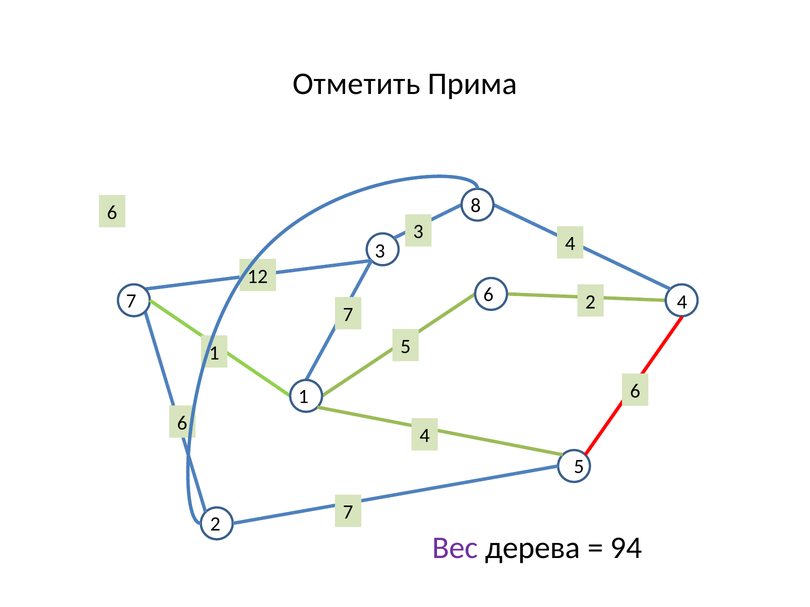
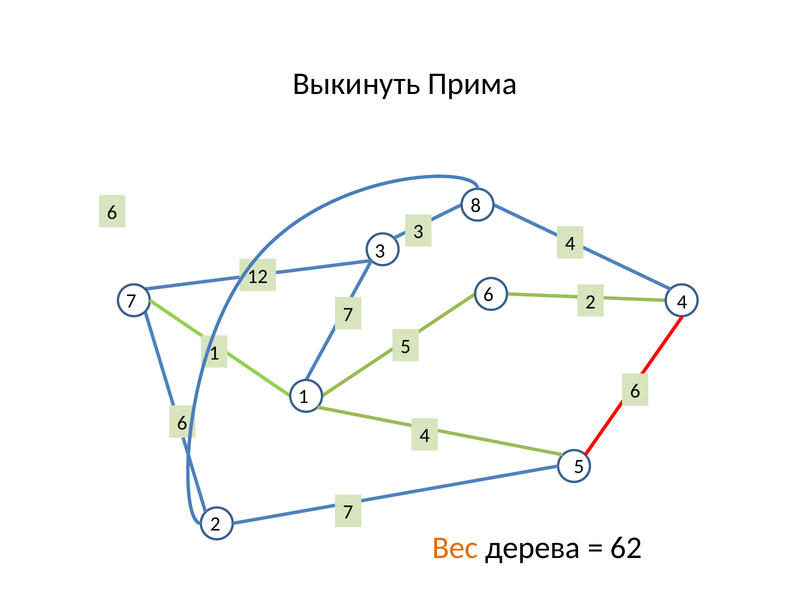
Отметить: Отметить -> Выкинуть (357, 84)
Вес colour: purple -> orange (455, 548)
94: 94 -> 62 (626, 548)
